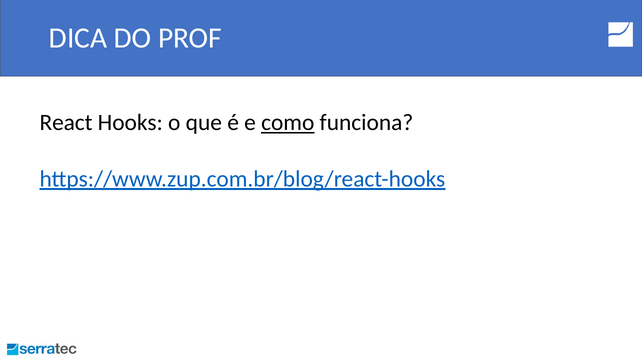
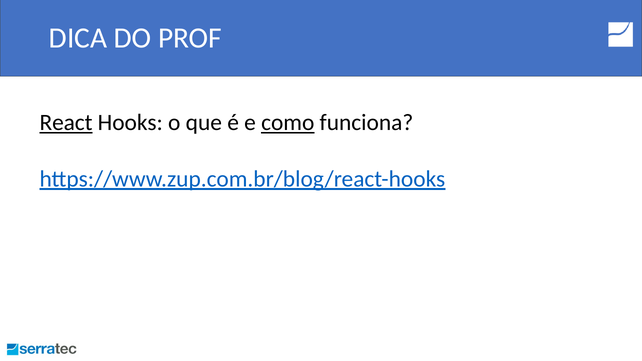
React underline: none -> present (66, 123)
